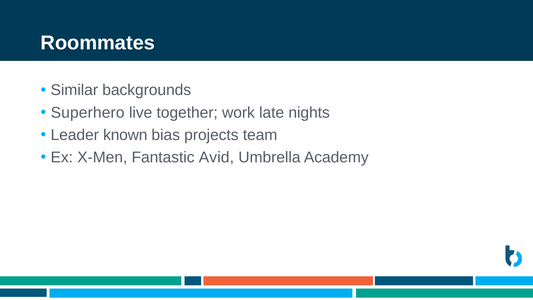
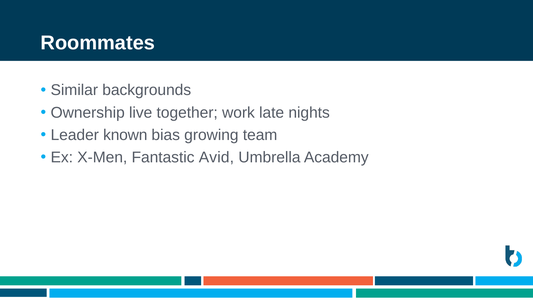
Superhero: Superhero -> Ownership (88, 112)
projects: projects -> growing (211, 135)
